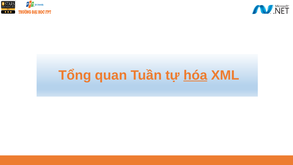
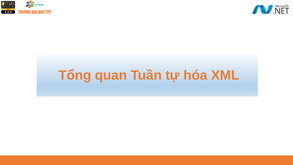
hóa underline: present -> none (195, 75)
